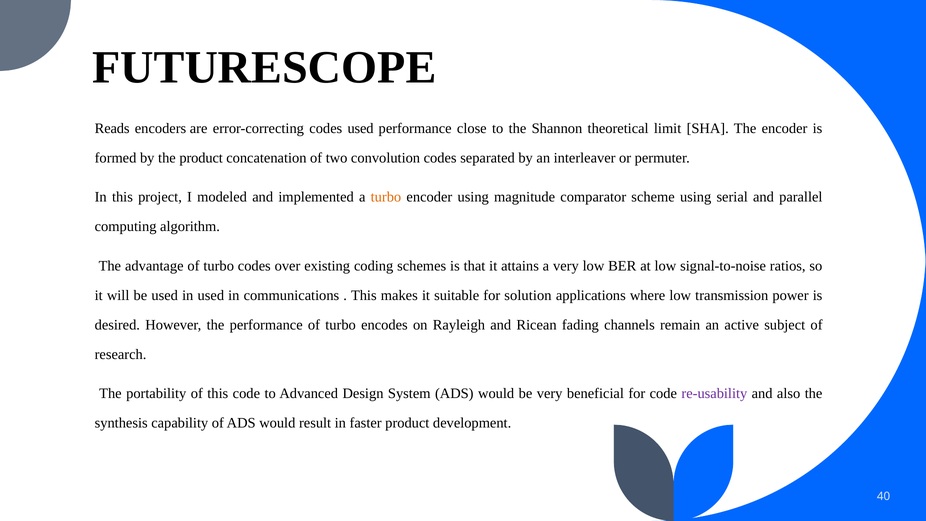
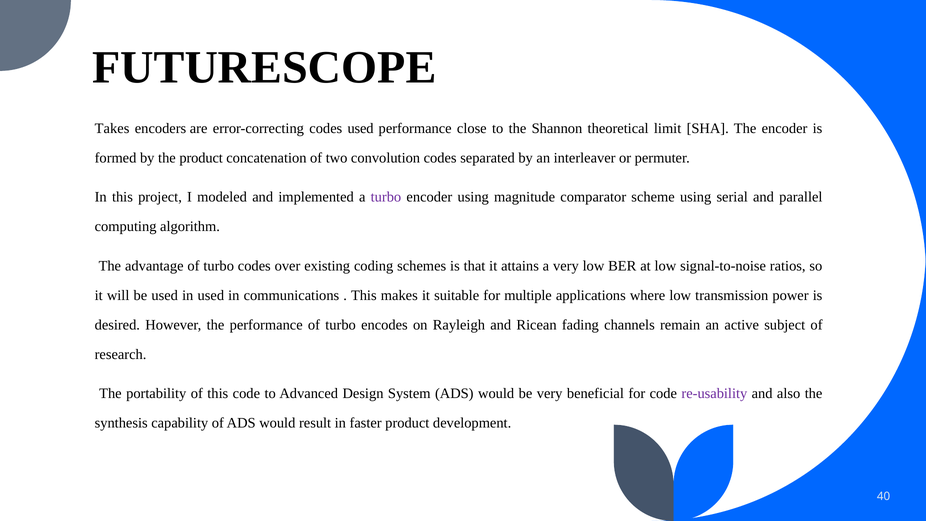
Reads: Reads -> Takes (112, 128)
turbo colour: orange -> purple (386, 197)
solution: solution -> multiple (528, 295)
